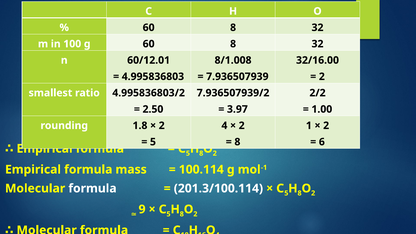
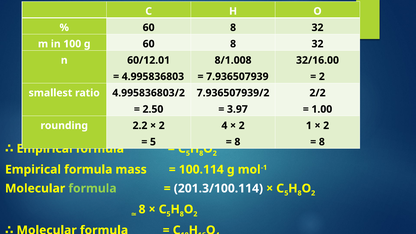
1.8: 1.8 -> 2.2 (140, 126)
6: 6 -> 8 (322, 142)
formula colour: white -> light green (92, 188)
9: 9 -> 8 (142, 209)
